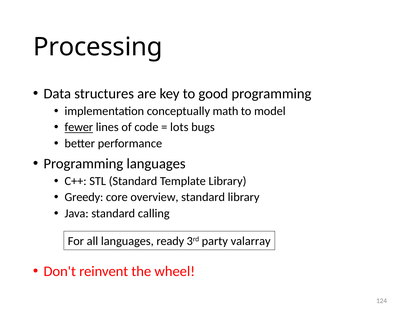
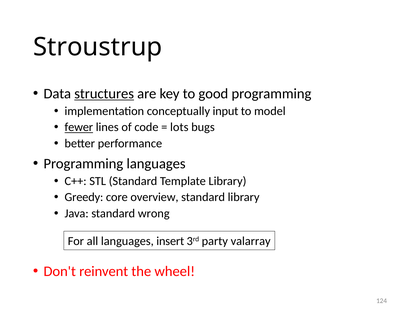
Processing: Processing -> Stroustrup (98, 47)
structures underline: none -> present (104, 94)
math: math -> input (226, 111)
calling: calling -> wrong (154, 213)
ready: ready -> insert (170, 241)
